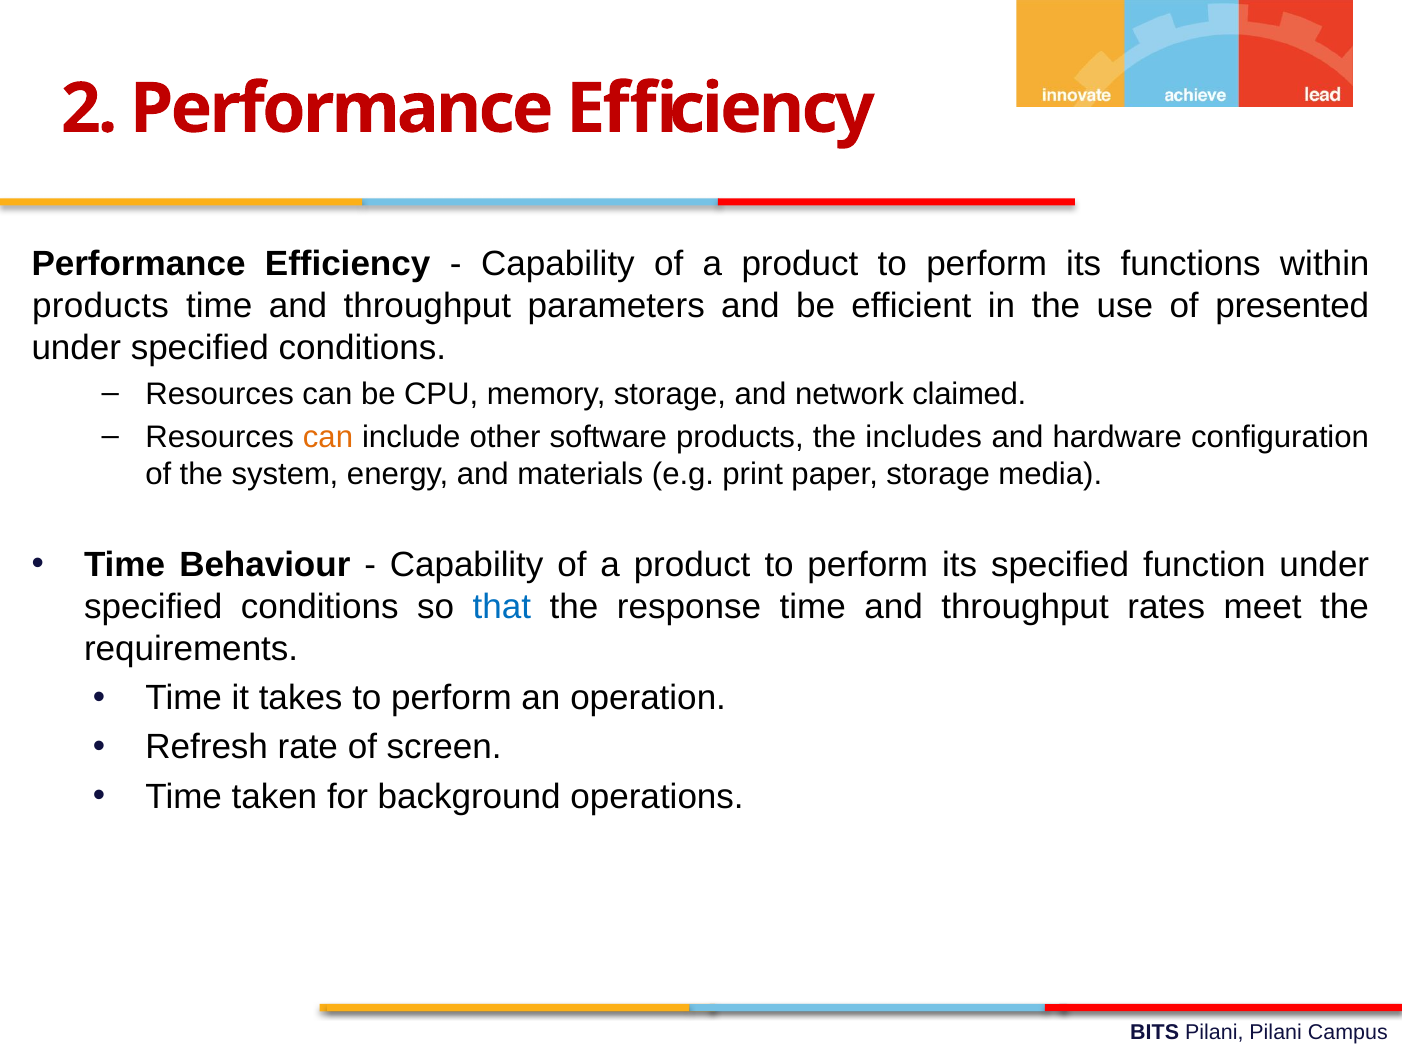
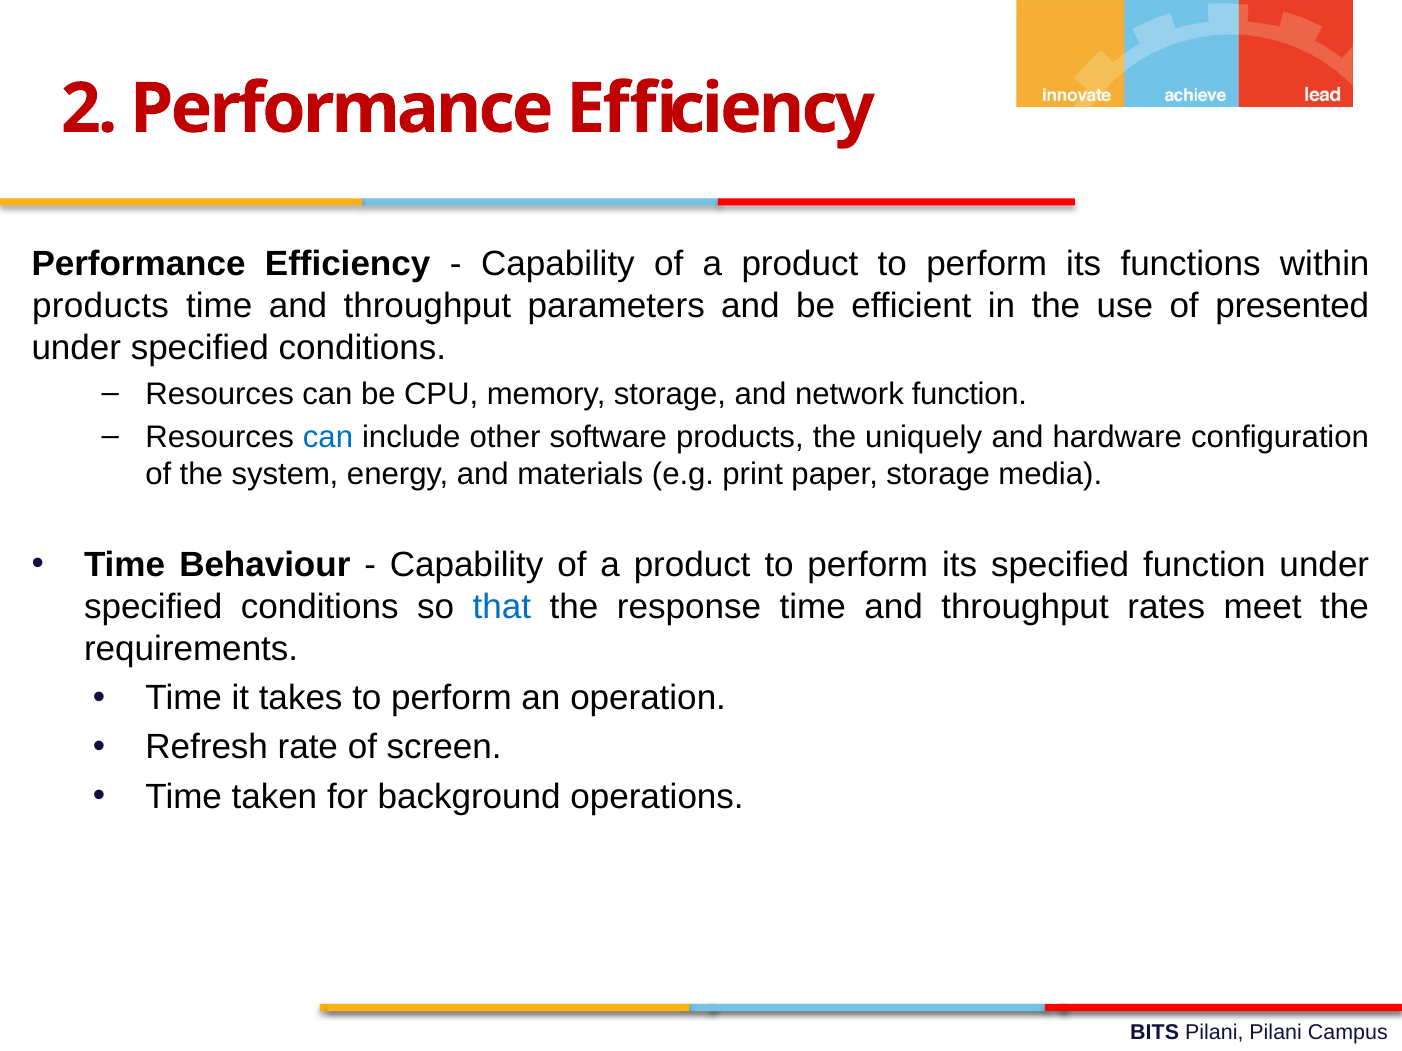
network claimed: claimed -> function (969, 394)
can colour: orange -> blue (328, 438)
includes: includes -> uniquely (924, 438)
